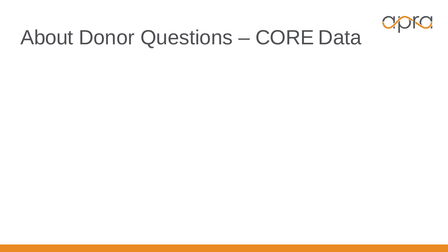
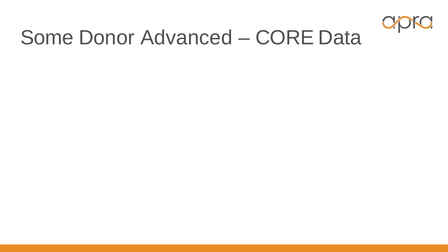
About: About -> Some (47, 38)
Questions: Questions -> Advanced (186, 38)
